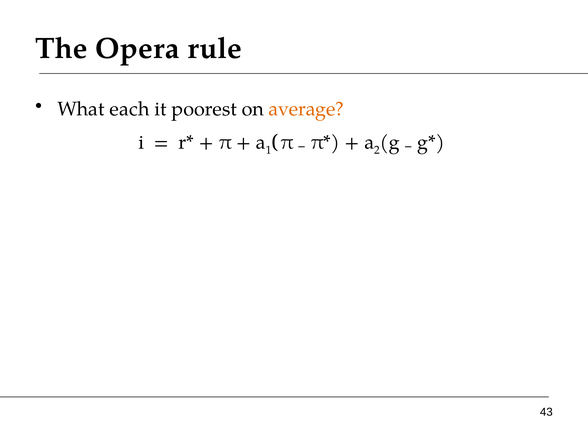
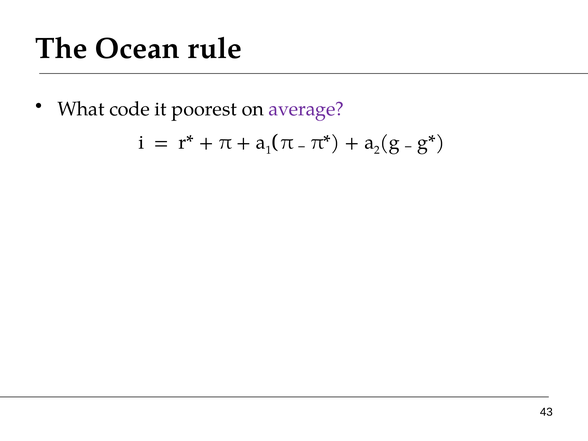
Opera: Opera -> Ocean (137, 49)
each: each -> code (130, 109)
average colour: orange -> purple (306, 109)
